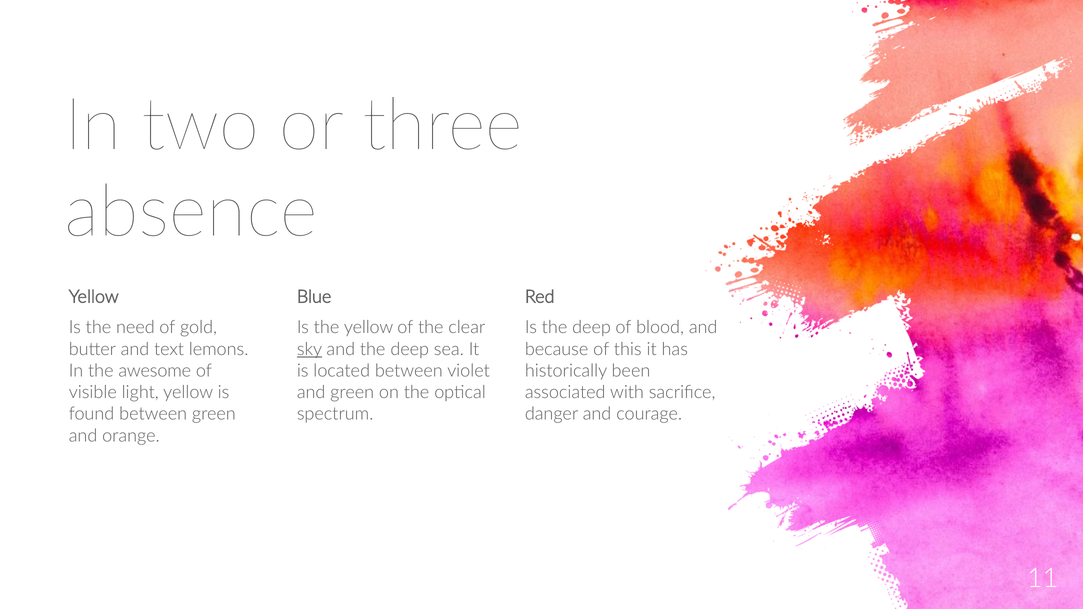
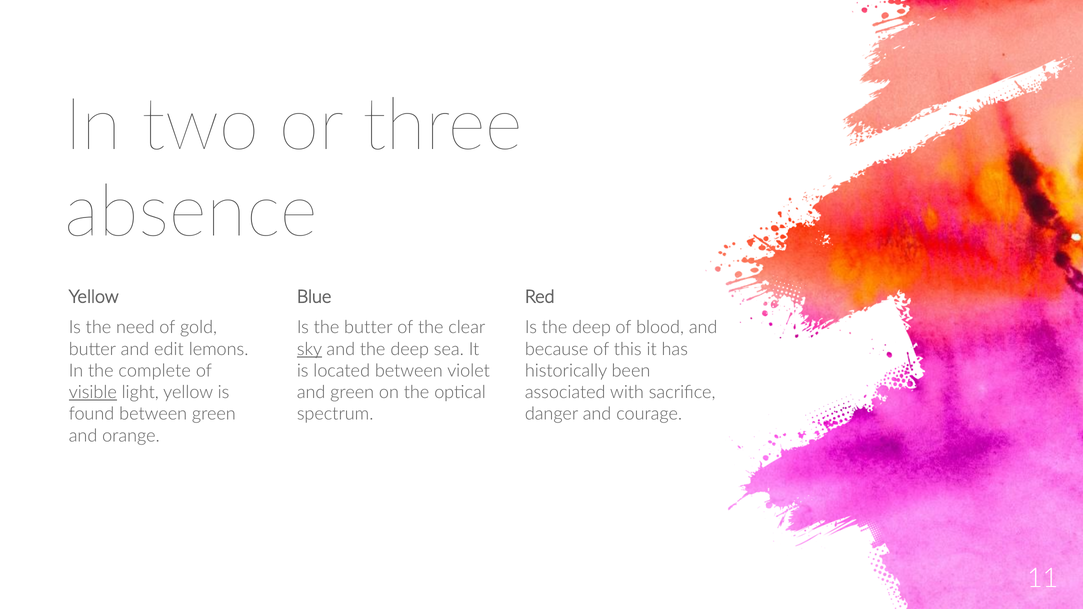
the yellow: yellow -> butter (368, 328)
text: text -> edit (169, 349)
awesome: awesome -> complete (155, 371)
visible underline: none -> present (93, 392)
